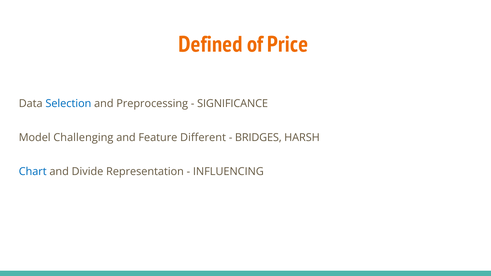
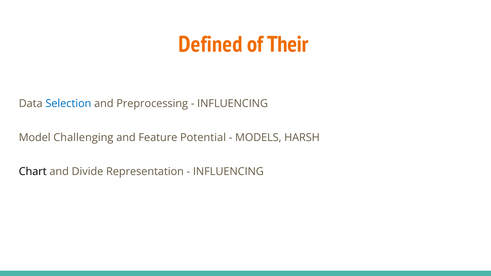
Price: Price -> Their (288, 44)
SIGNIFICANCE: SIGNIFICANCE -> INFLUENCING (233, 104)
Different: Different -> Potential (203, 138)
BRIDGES: BRIDGES -> MODELS (258, 138)
Chart colour: blue -> black (33, 172)
